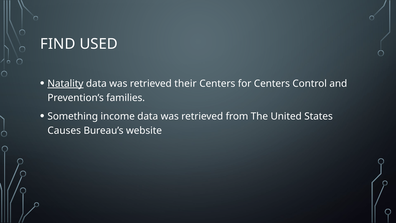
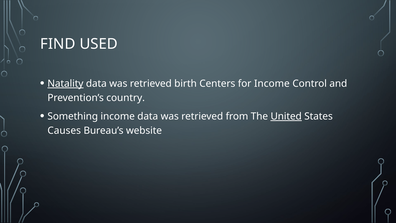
their: their -> birth (186, 84)
for Centers: Centers -> Income (272, 84)
families: families -> country (126, 98)
United underline: none -> present (286, 116)
